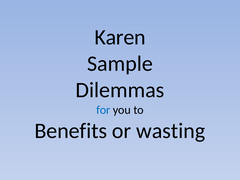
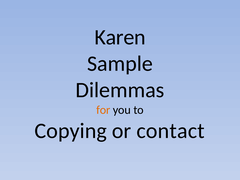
for colour: blue -> orange (103, 110)
Benefits: Benefits -> Copying (71, 131)
wasting: wasting -> contact (171, 131)
